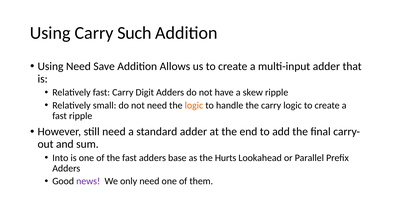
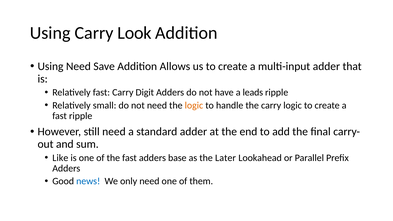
Such: Such -> Look (135, 33)
skew: skew -> leads (253, 93)
Into: Into -> Like (60, 158)
Hurts: Hurts -> Later (226, 158)
news colour: purple -> blue (88, 181)
